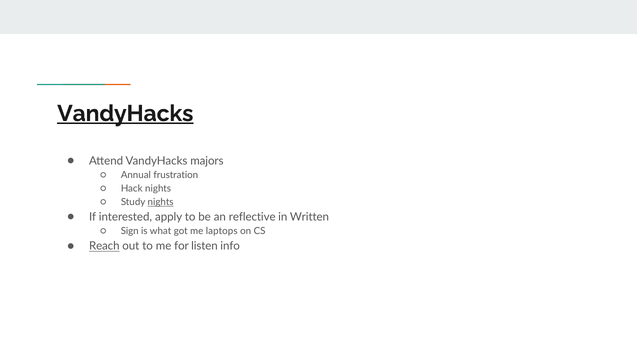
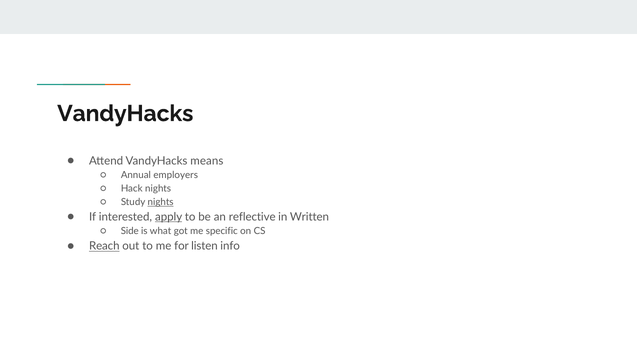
VandyHacks underline: present -> none (125, 114)
majors: majors -> means (207, 161)
frustration: frustration -> employers (176, 175)
apply underline: none -> present (169, 217)
Sign: Sign -> Side (130, 231)
laptops: laptops -> specific (222, 231)
